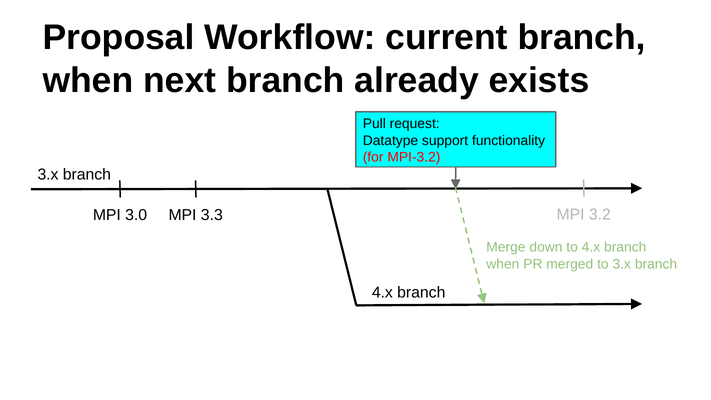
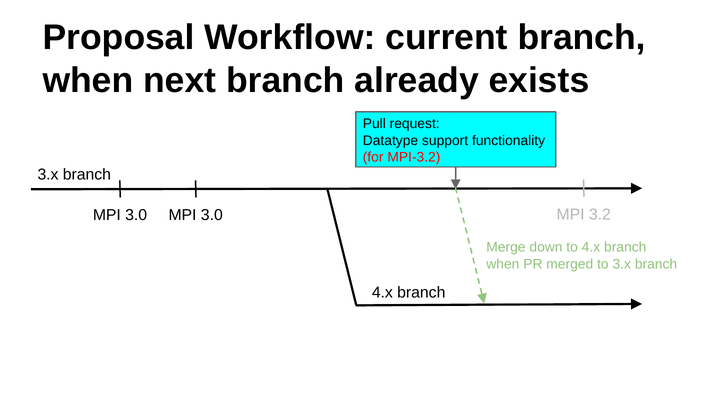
3.0 MPI 3.3: 3.3 -> 3.0 (212, 215)
